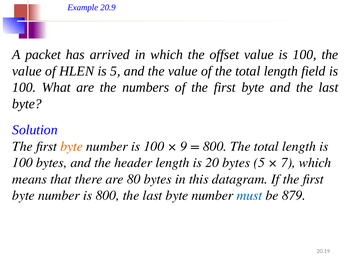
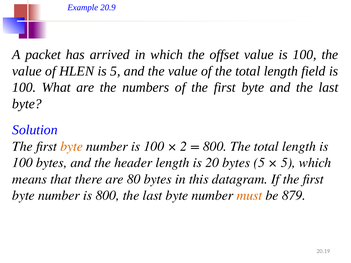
9: 9 -> 2 (184, 147)
7: 7 -> 5 (288, 163)
must colour: blue -> orange (249, 196)
